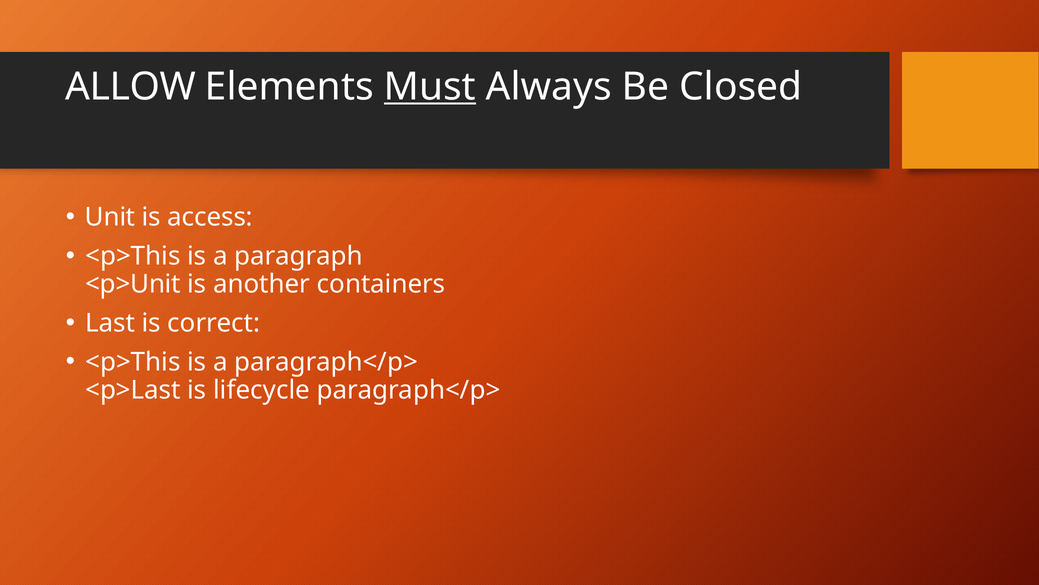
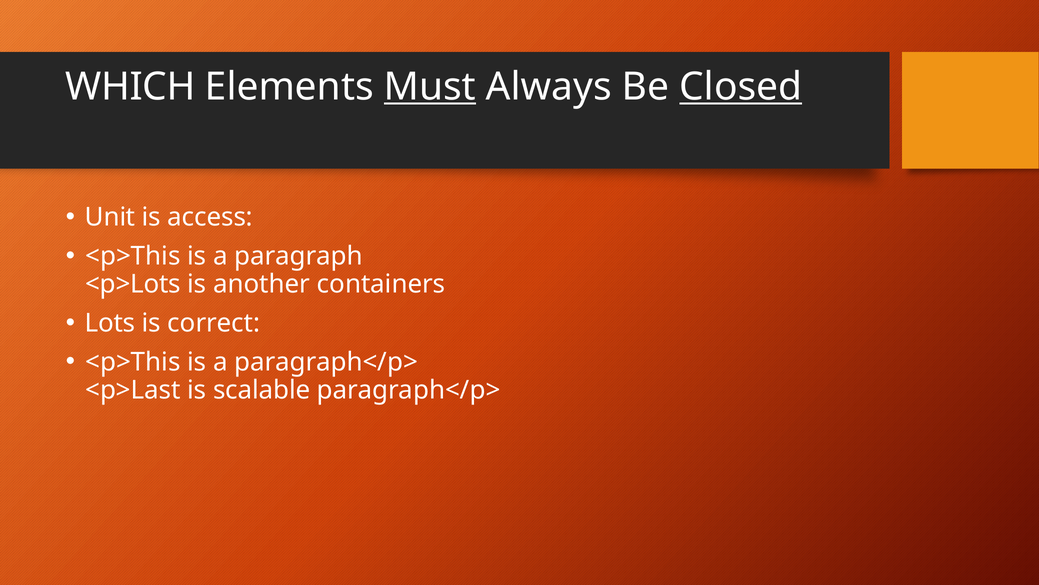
ALLOW: ALLOW -> WHICH (130, 87)
Closed underline: none -> present (741, 87)
<p>Unit: <p>Unit -> <p>Lots (133, 284)
Last: Last -> Lots (110, 323)
lifecycle: lifecycle -> scalable (262, 390)
